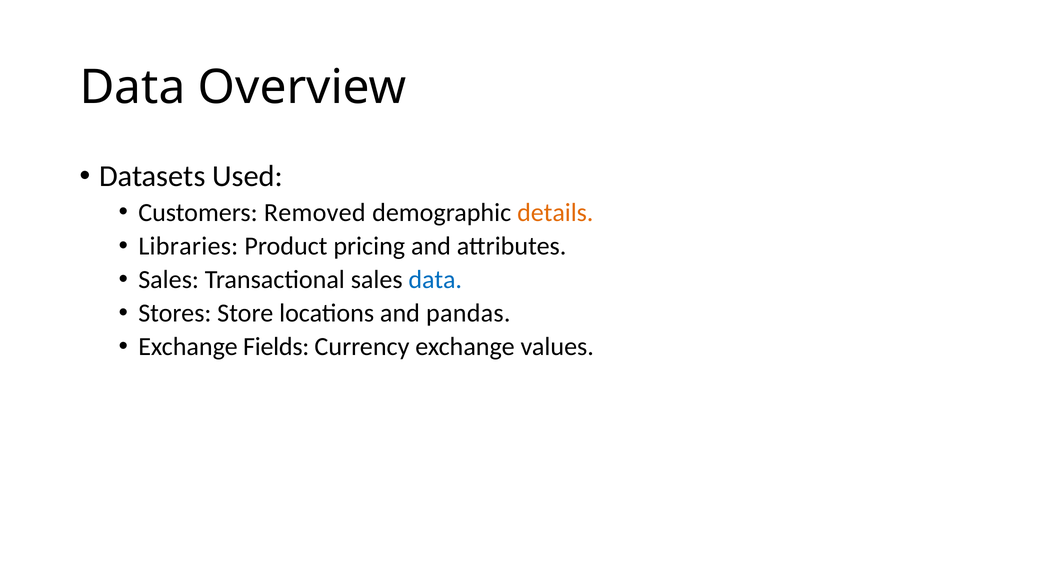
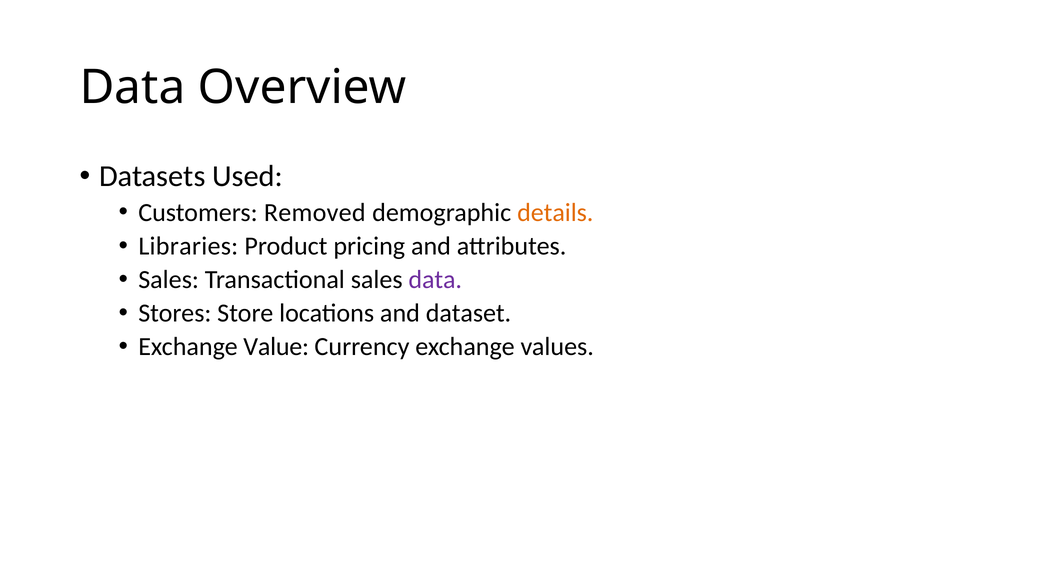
data colour: blue -> purple (435, 280)
pandas: pandas -> dataset (468, 313)
Fields: Fields -> Value (276, 347)
